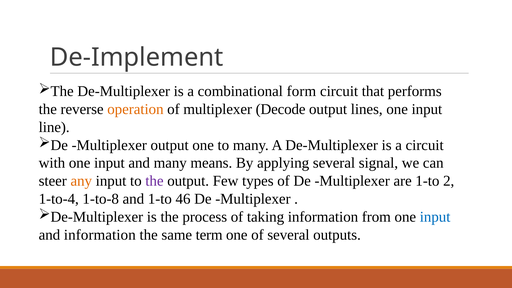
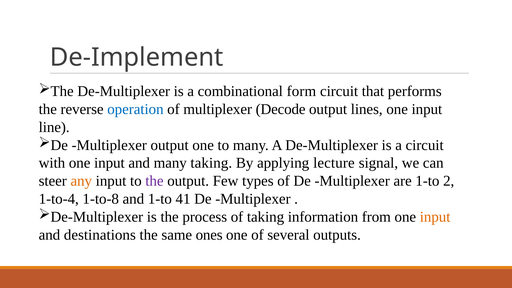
operation colour: orange -> blue (135, 109)
many means: means -> taking (211, 163)
applying several: several -> lecture (334, 163)
46: 46 -> 41 (183, 199)
input colour: blue -> orange (435, 217)
and information: information -> destinations (100, 235)
term: term -> ones (209, 235)
